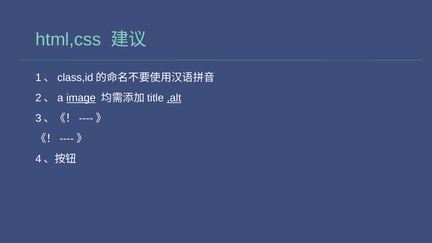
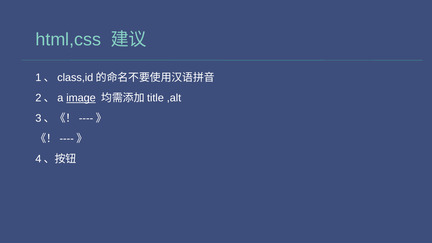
,alt underline: present -> none (174, 98)
